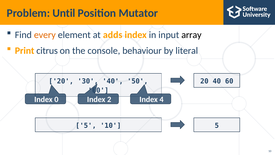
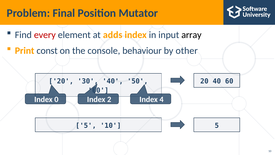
Until: Until -> Final (64, 13)
every colour: orange -> red (45, 35)
citrus: citrus -> const (47, 51)
literal: literal -> other (187, 51)
